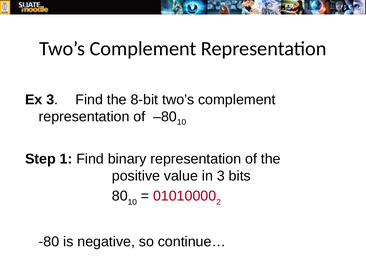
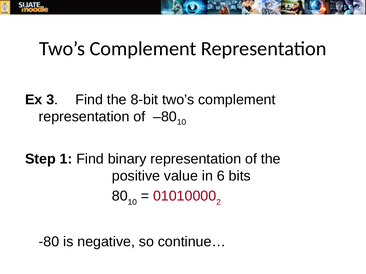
in 3: 3 -> 6 (221, 176)
